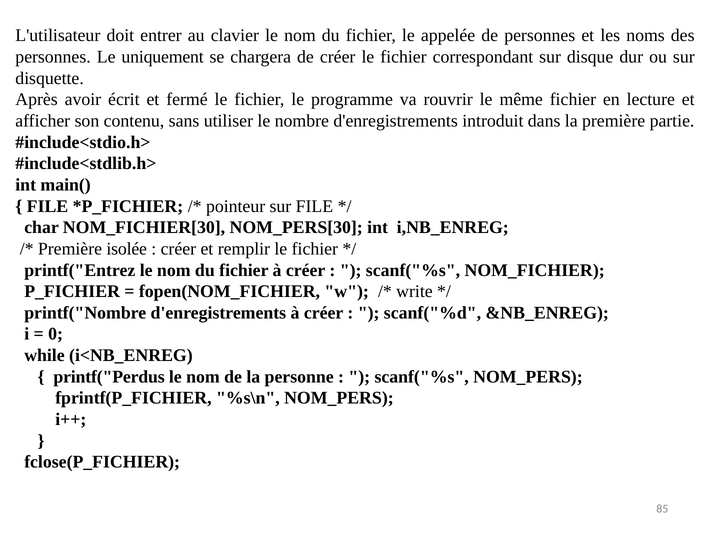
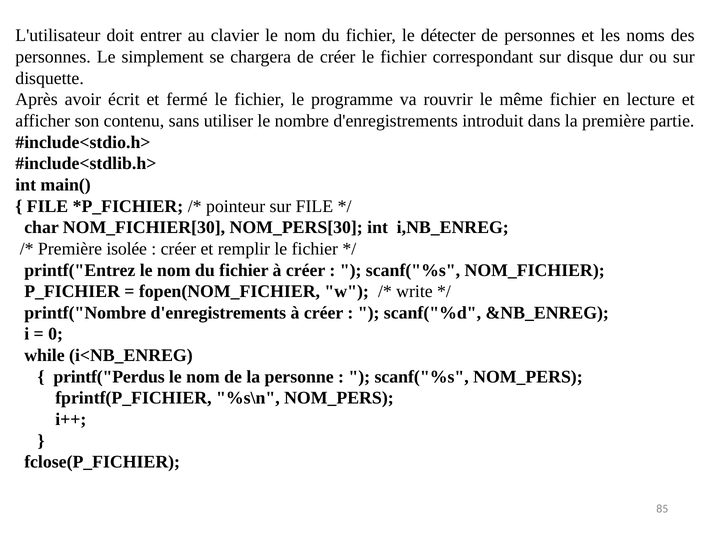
appelée: appelée -> détecter (448, 36)
uniquement: uniquement -> simplement (163, 57)
